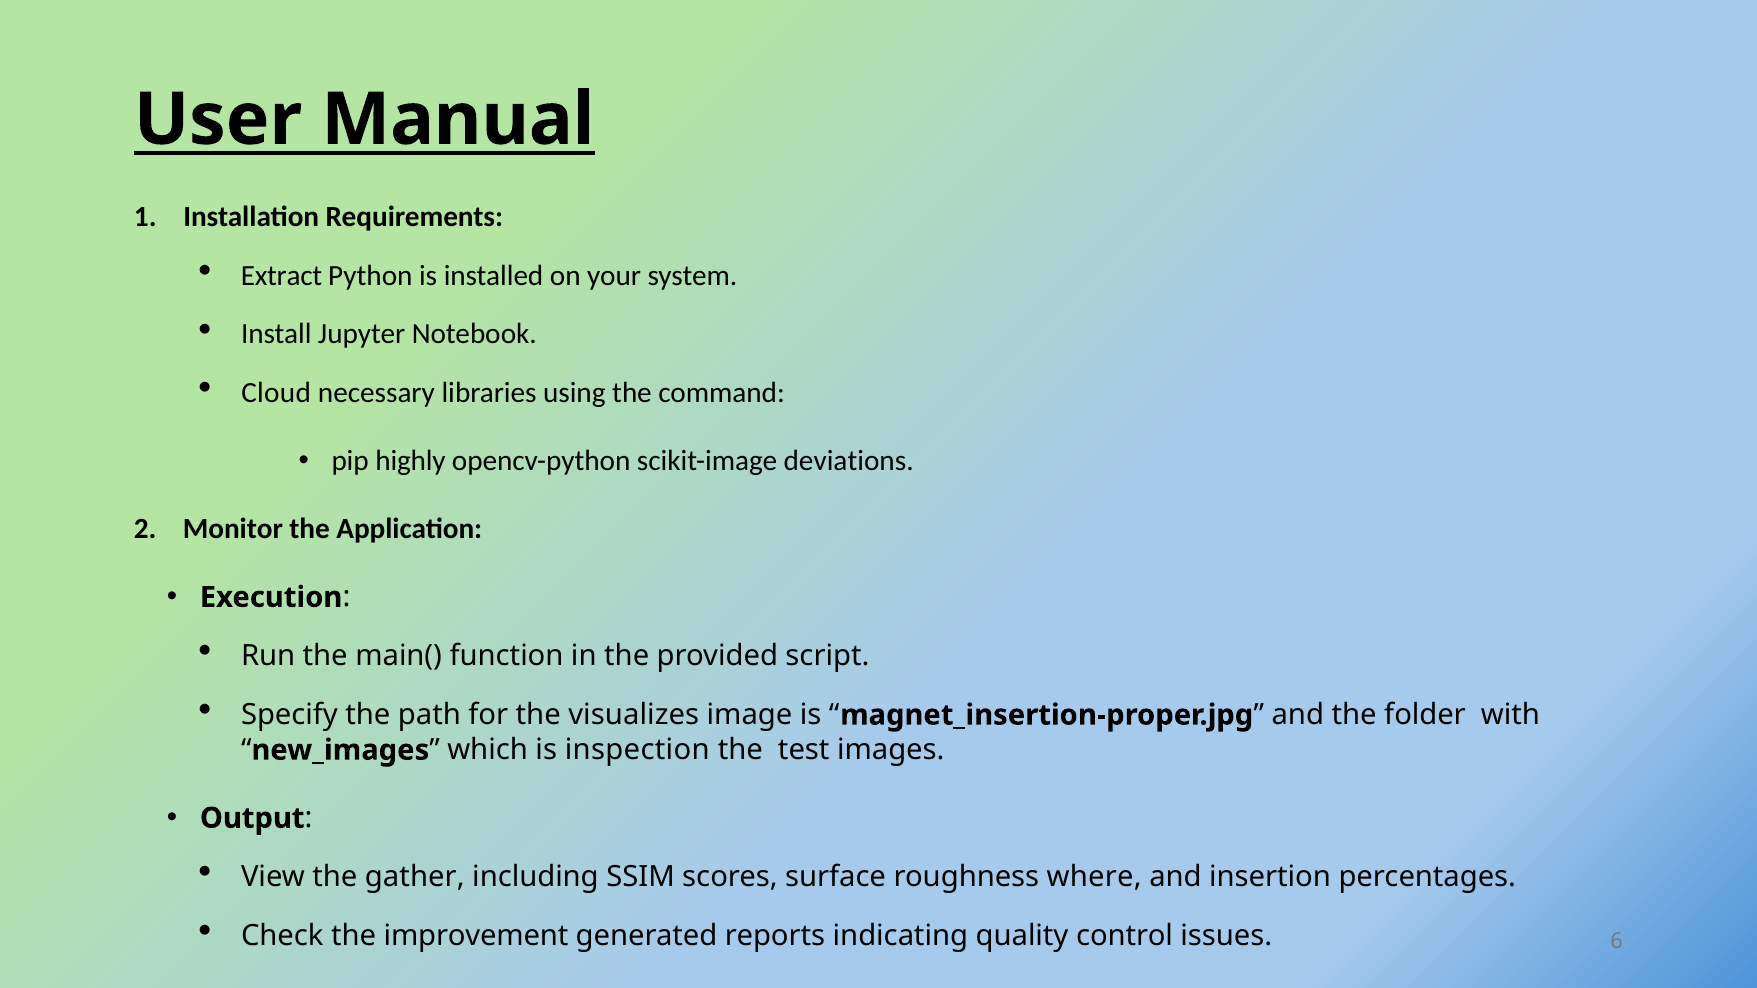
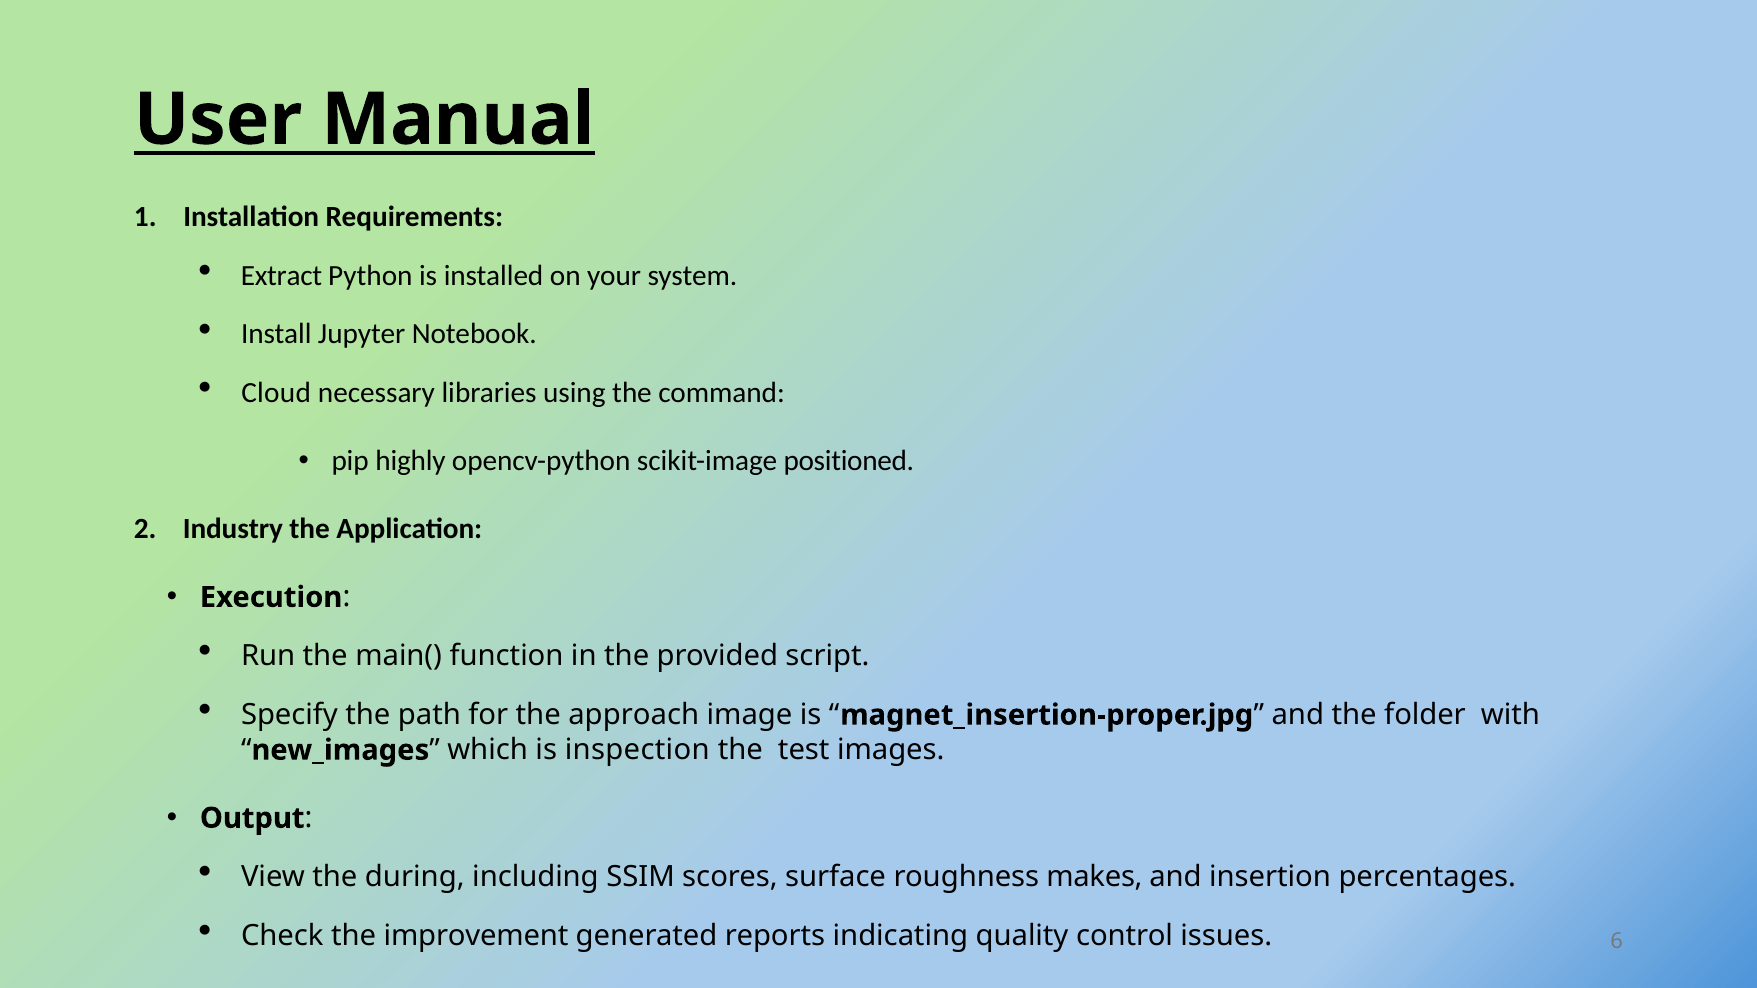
deviations: deviations -> positioned (849, 461)
Monitor: Monitor -> Industry (233, 529)
visualizes: visualizes -> approach (634, 715)
gather: gather -> during (415, 877)
where: where -> makes (1094, 877)
